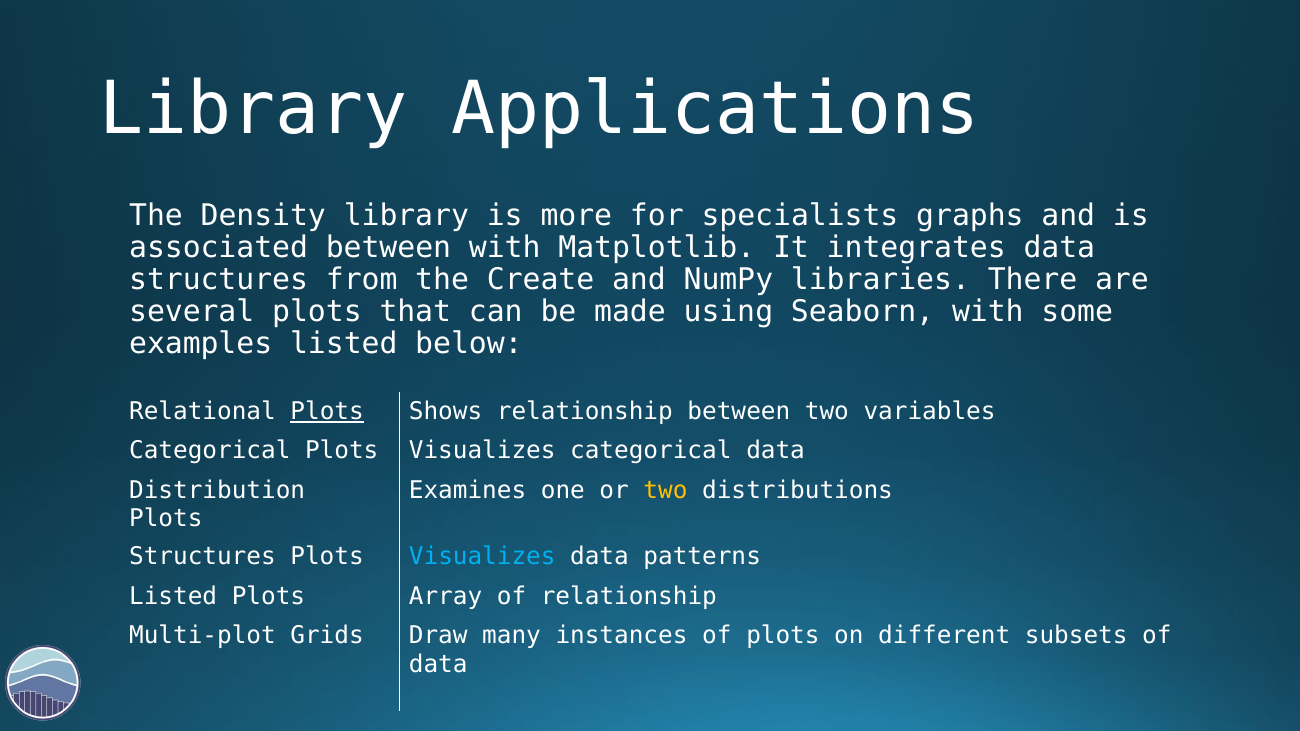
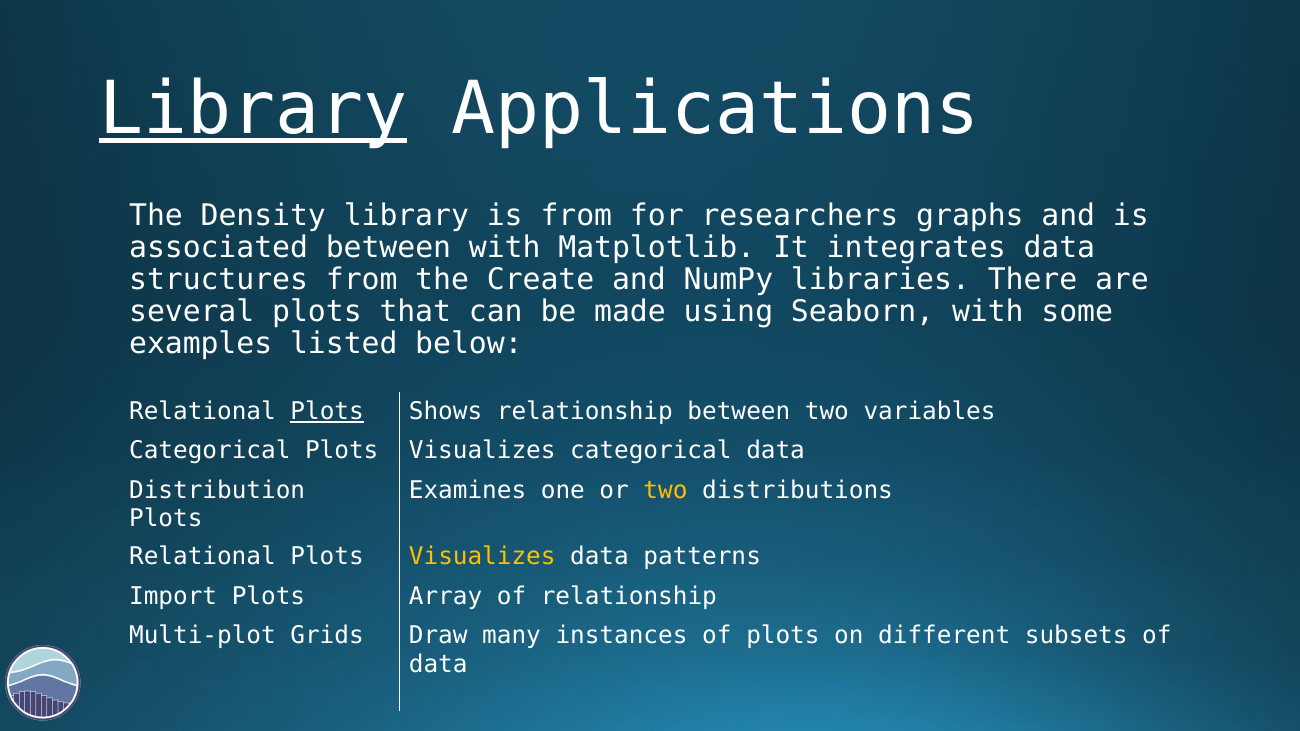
Library underline: none -> present (253, 109)
is more: more -> from (576, 215)
specialists: specialists -> researchers (800, 215)
Structures: Structures -> Relational (202, 557)
Visualizes colour: light blue -> yellow (482, 557)
Listed: Listed -> Import (173, 596)
